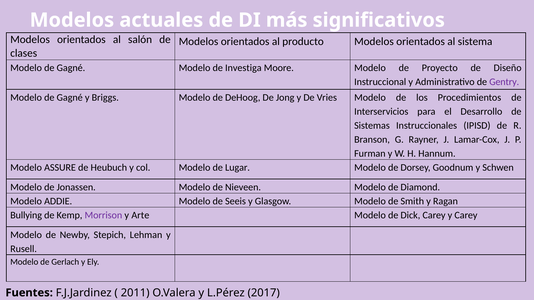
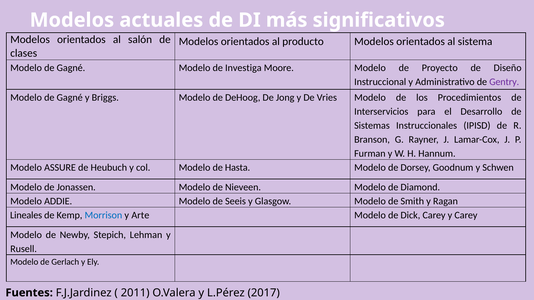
Lugar: Lugar -> Hasta (238, 168)
Bullying: Bullying -> Lineales (26, 215)
Morrison colour: purple -> blue (103, 215)
